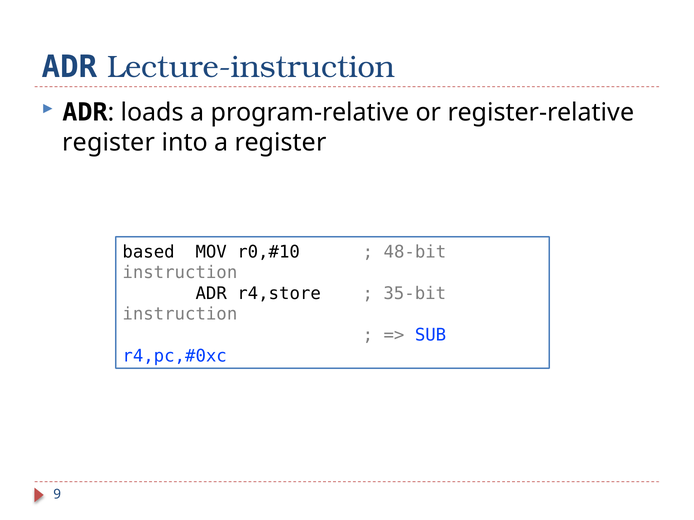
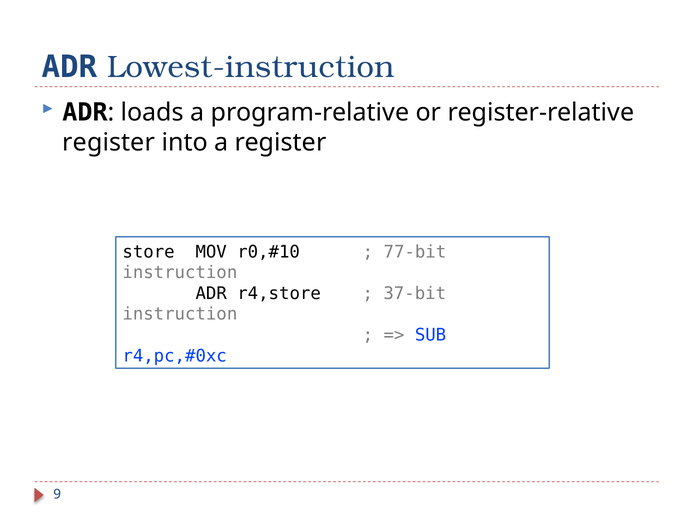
Lecture-instruction: Lecture-instruction -> Lowest-instruction (251, 67)
based: based -> store (149, 252)
48-bit: 48-bit -> 77-bit (415, 252)
35-bit: 35-bit -> 37-bit (415, 294)
